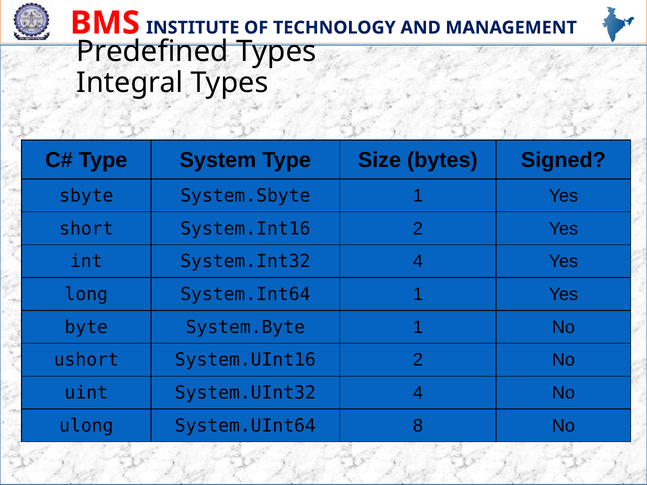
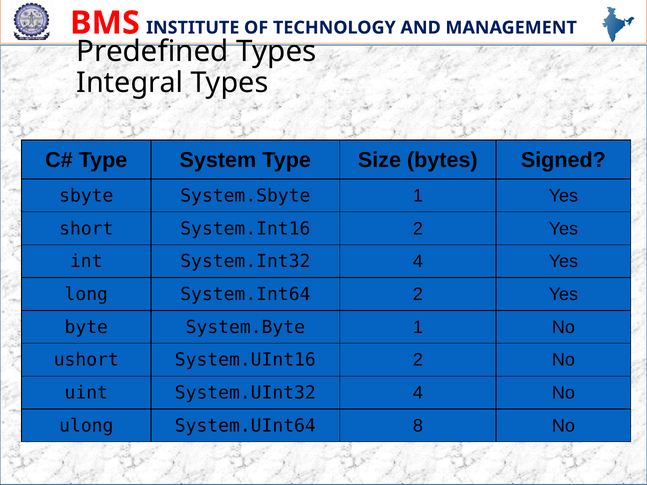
System.Int64 1: 1 -> 2 (418, 294)
